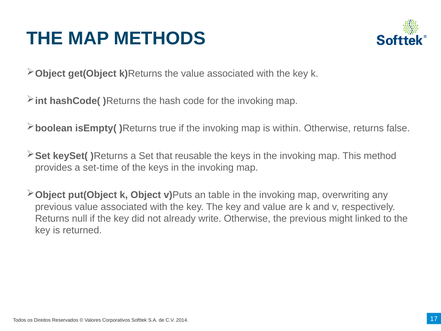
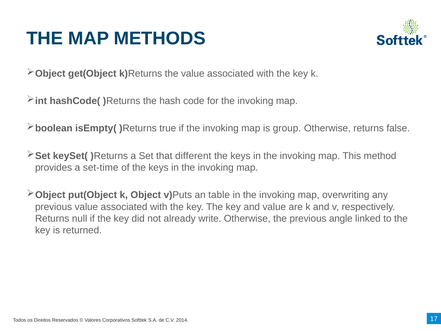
within: within -> group (287, 128)
reusable: reusable -> different (193, 156)
might: might -> angle (341, 218)
